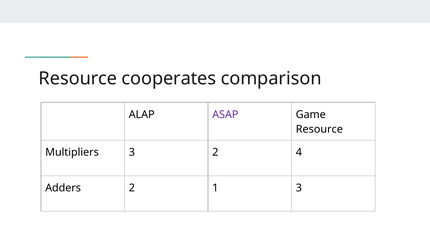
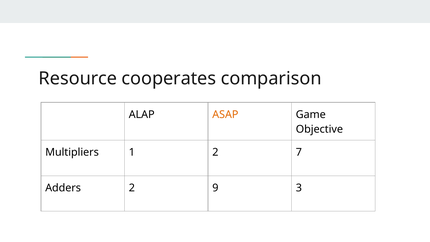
ASAP colour: purple -> orange (225, 114)
Resource: Resource -> Objective (319, 129)
Multipliers 3: 3 -> 1 (132, 152)
4: 4 -> 7 (299, 152)
1: 1 -> 9 (215, 188)
